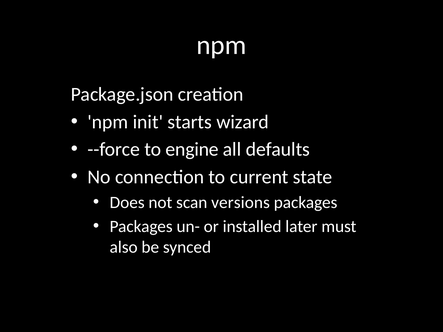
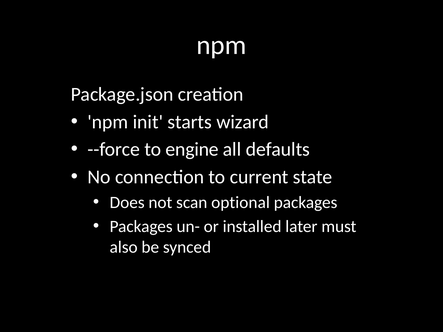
versions: versions -> optional (241, 203)
